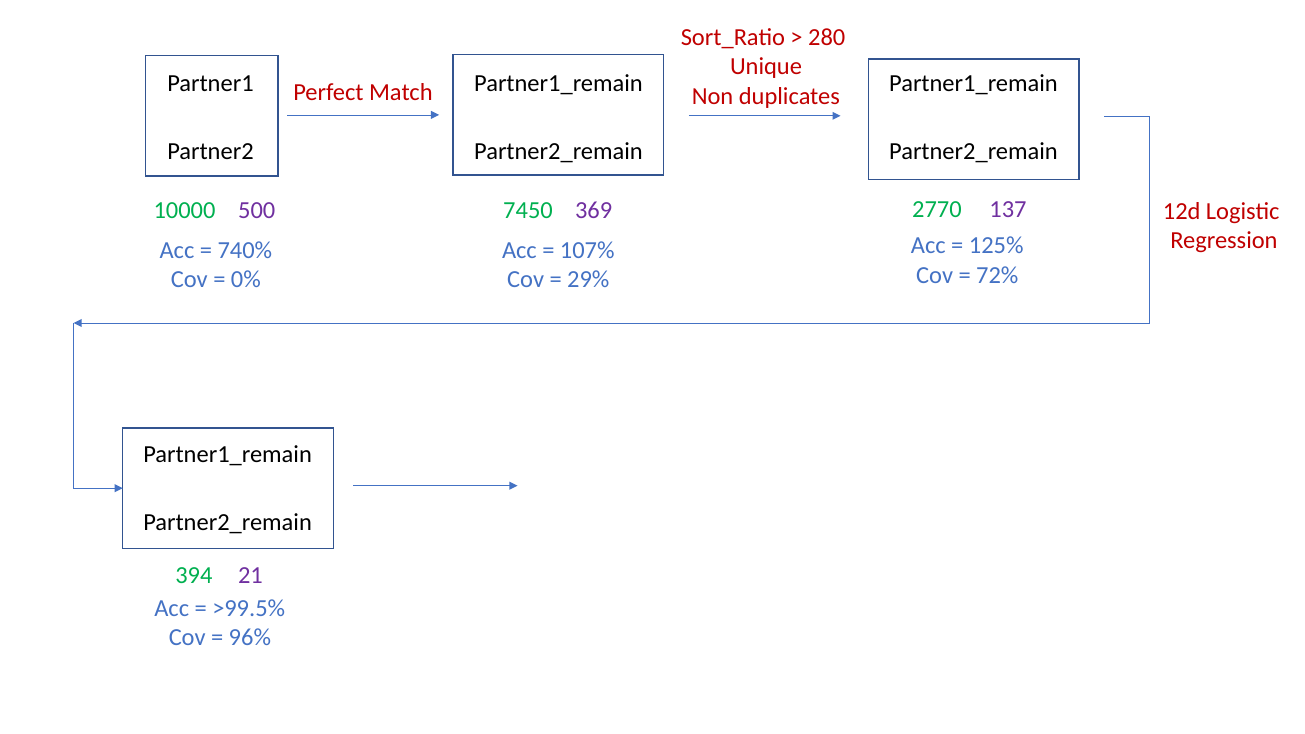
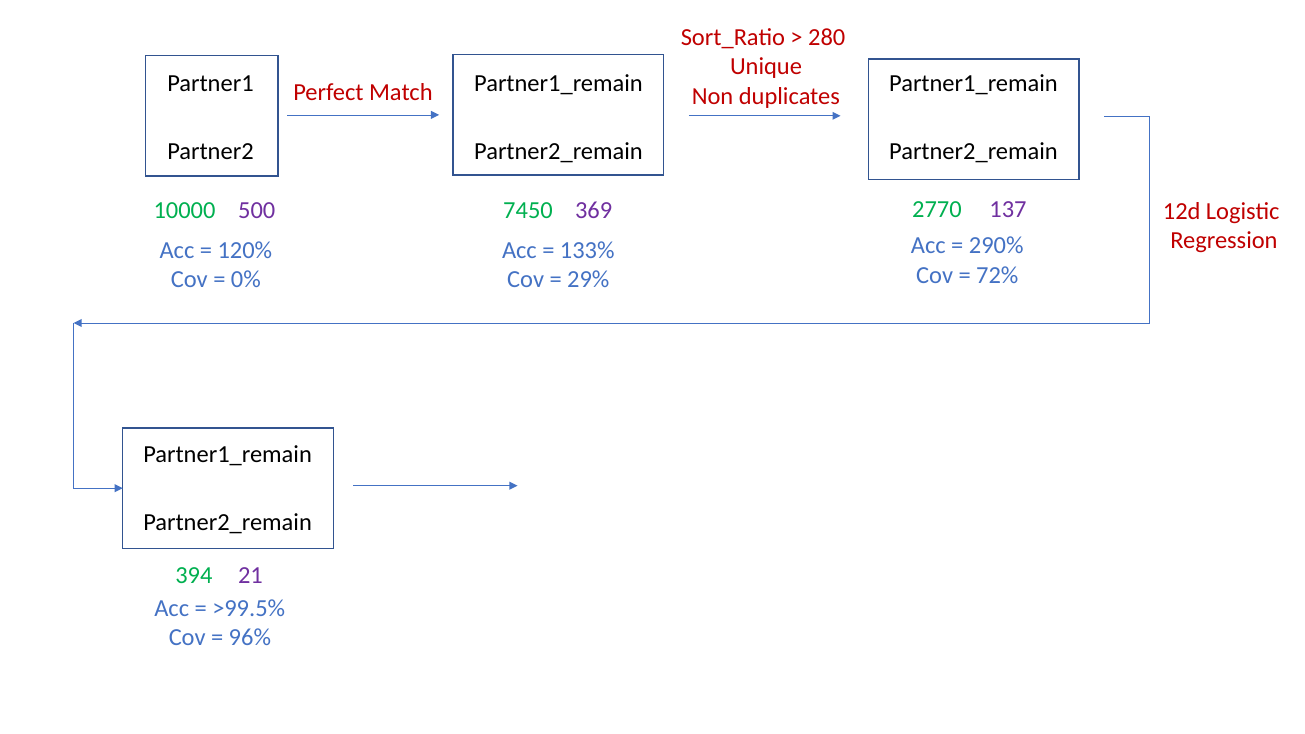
125%: 125% -> 290% (996, 246)
740%: 740% -> 120% (245, 250)
107%: 107% -> 133% (587, 250)
